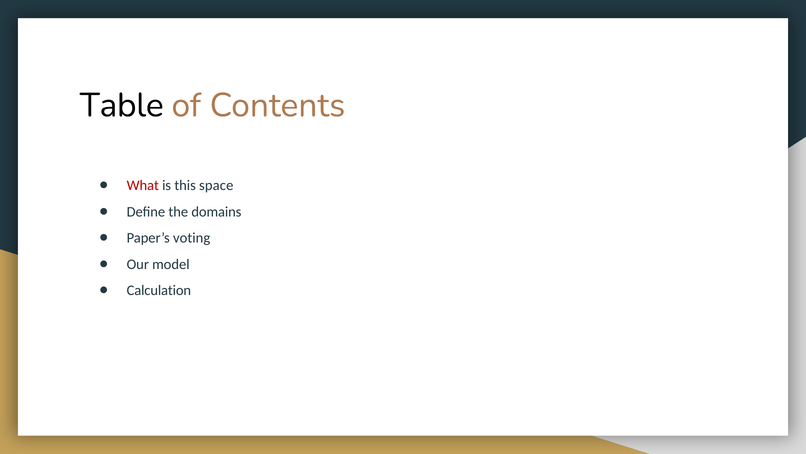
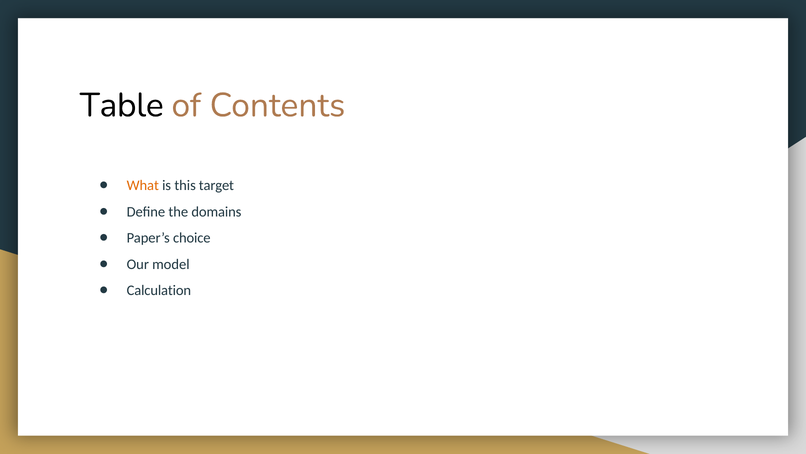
What colour: red -> orange (143, 185)
space: space -> target (216, 185)
voting: voting -> choice (192, 238)
